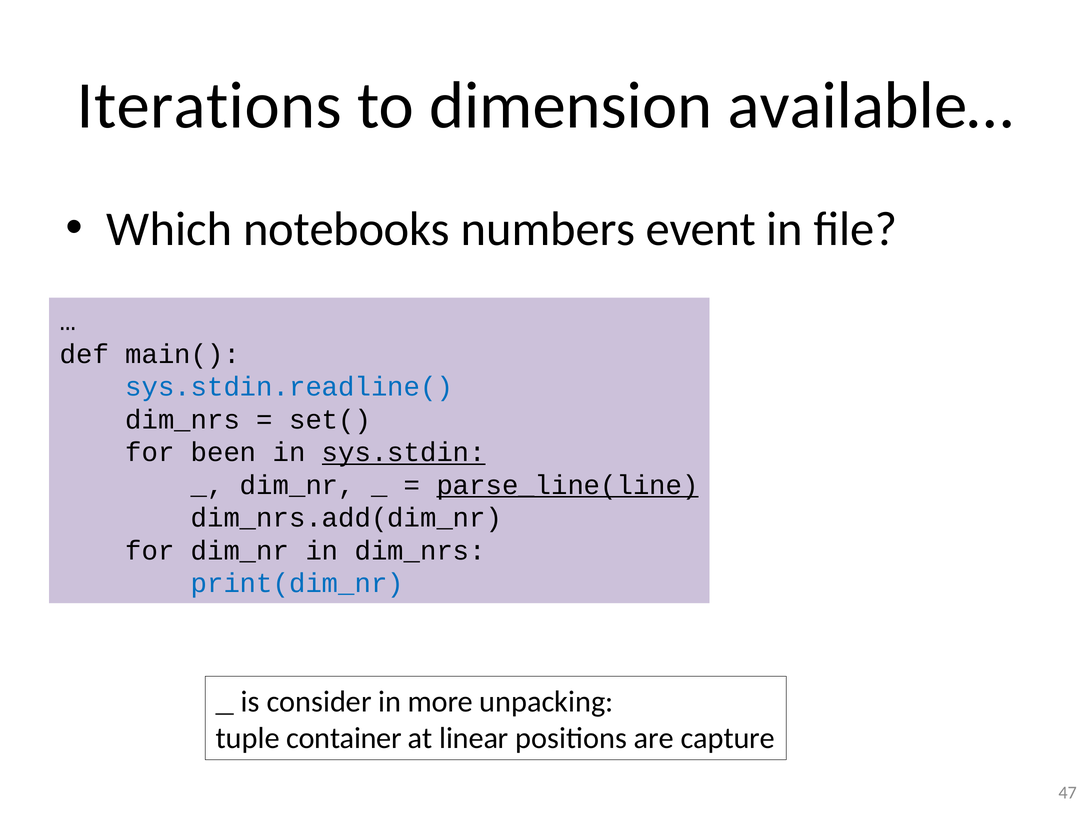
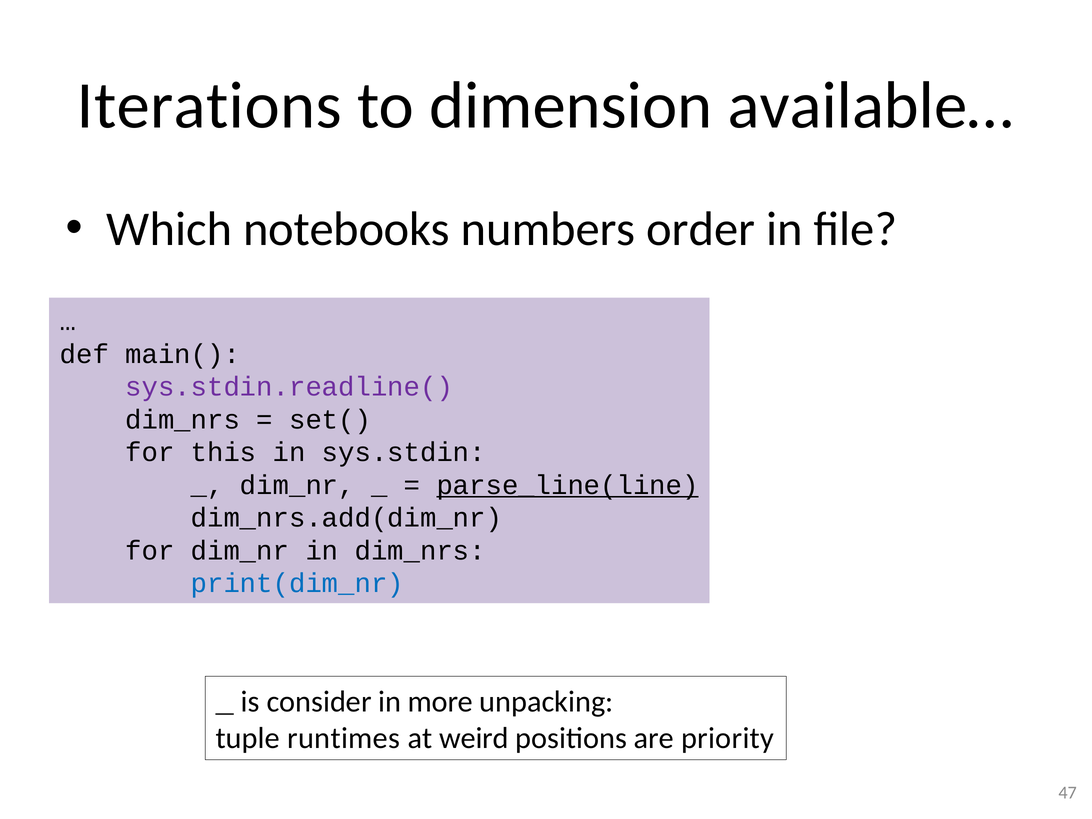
event: event -> order (701, 229)
sys.stdin.readline( colour: blue -> purple (289, 387)
been: been -> this (224, 452)
sys.stdin underline: present -> none (404, 452)
container: container -> runtimes (344, 738)
linear: linear -> weird (474, 738)
capture: capture -> priority (728, 738)
